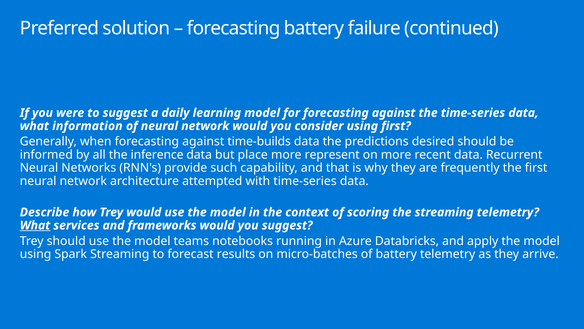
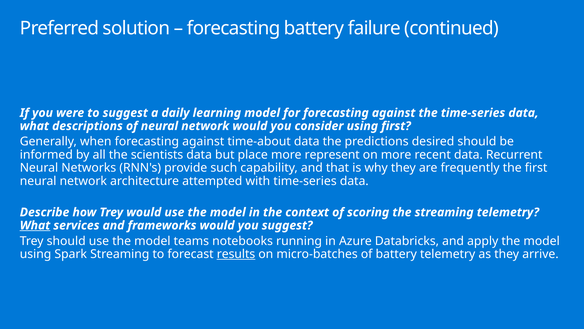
information: information -> descriptions (87, 126)
time-builds: time-builds -> time-about (259, 141)
inference: inference -> scientists (157, 155)
results underline: none -> present (236, 254)
